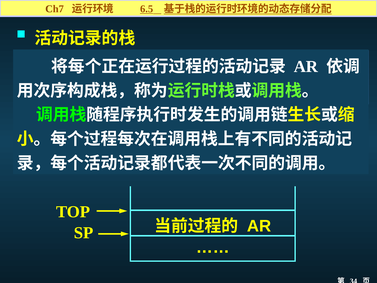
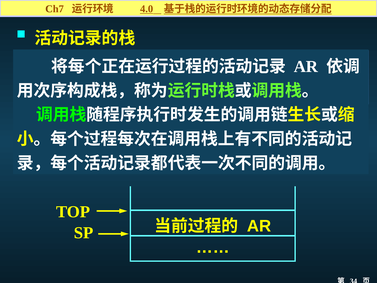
6.5: 6.5 -> 4.0 (147, 9)
